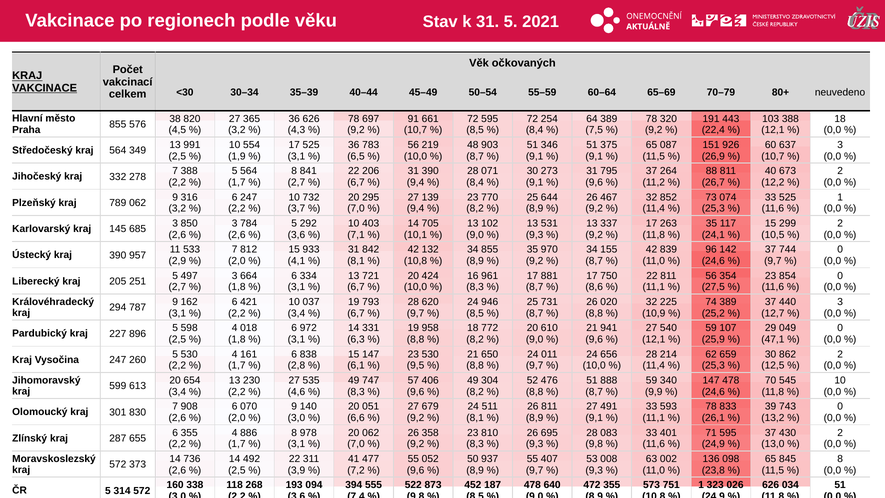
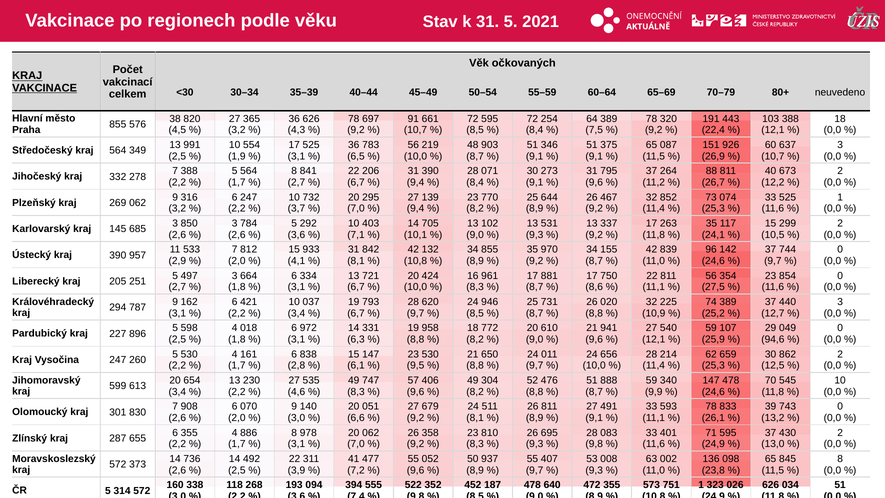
789: 789 -> 269 (118, 203)
47,1: 47,1 -> 94,6 (773, 339)
873: 873 -> 352 (433, 485)
